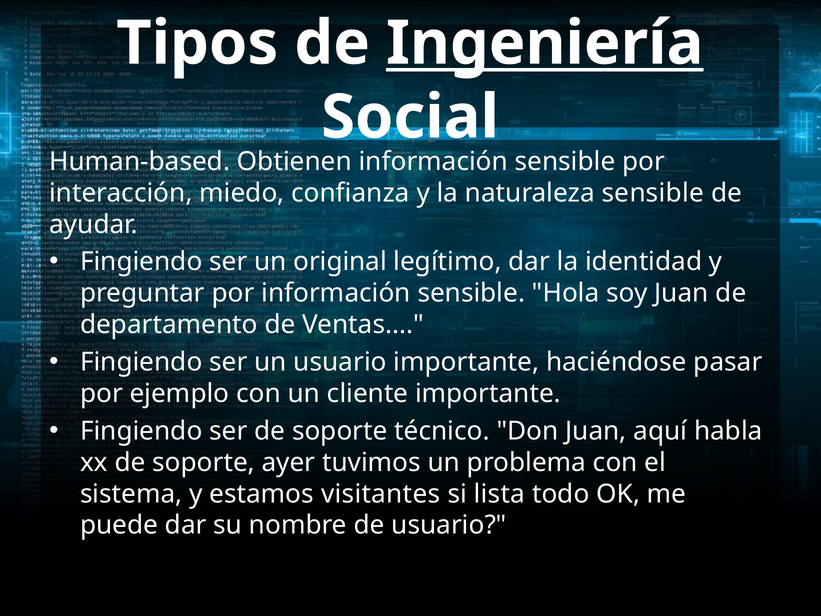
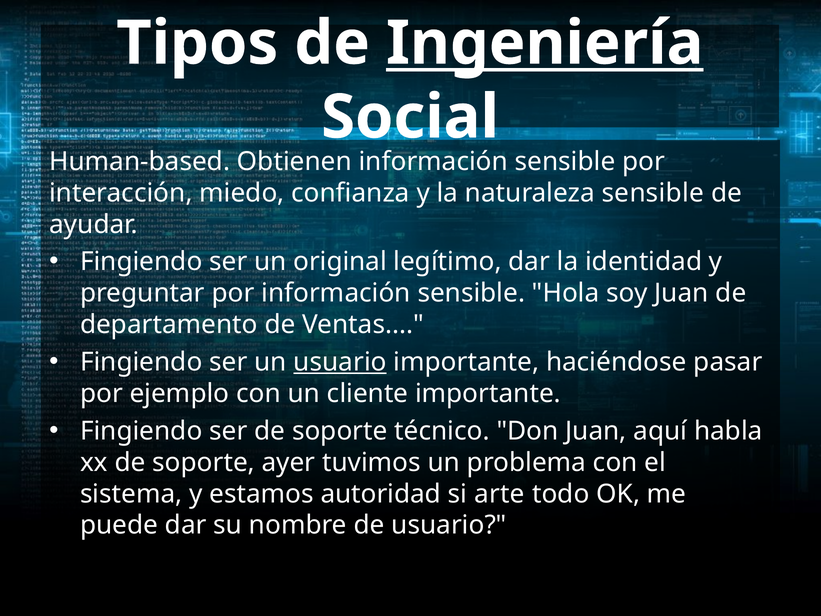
usuario underline: none -> present (340, 362)
visitantes: visitantes -> autoridad (381, 494)
lista: lista -> arte (499, 494)
